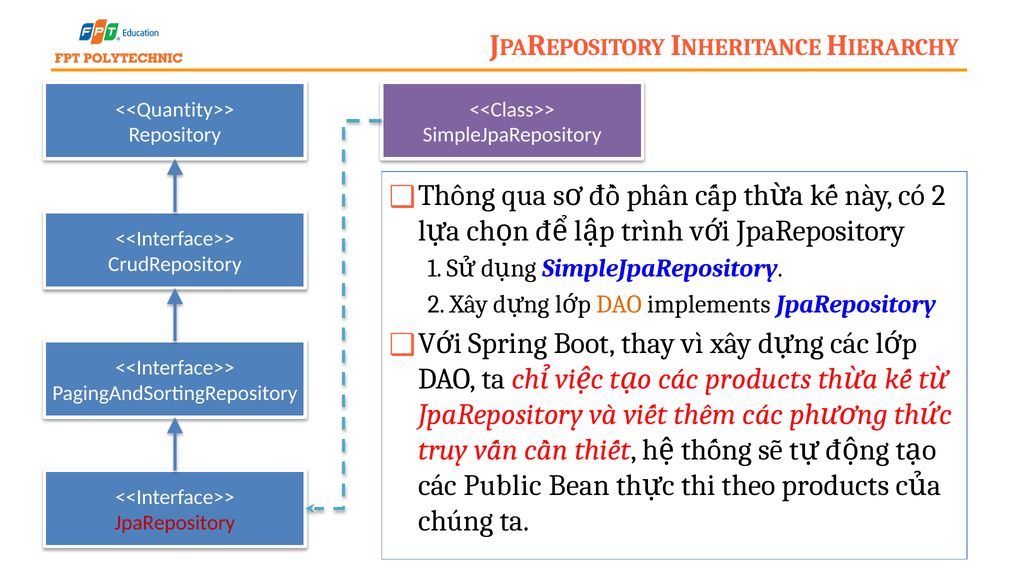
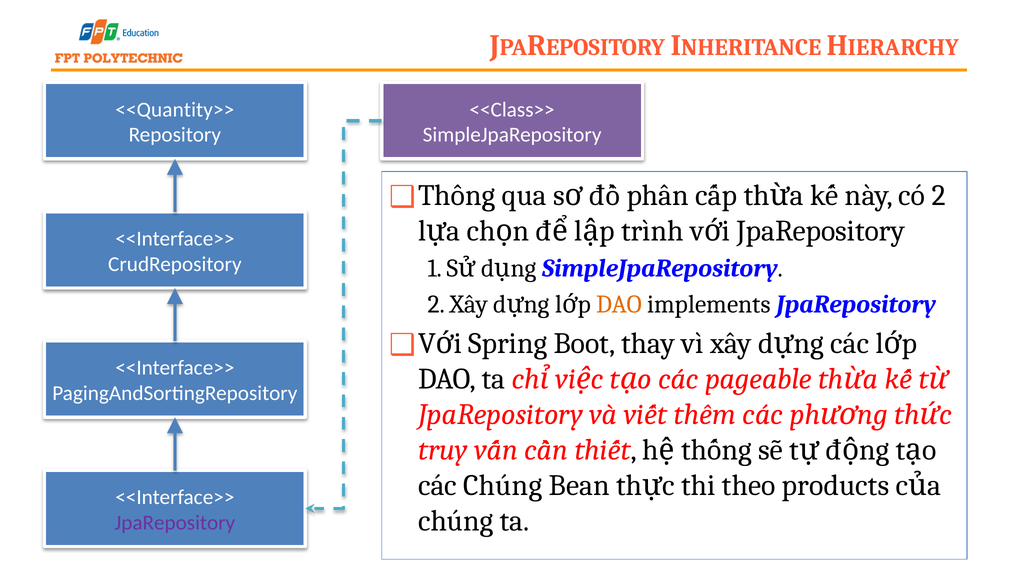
các products: products -> pageable (759, 379)
các Public: Public -> Chúng (503, 486)
JpaRepository colour: red -> purple (175, 523)
